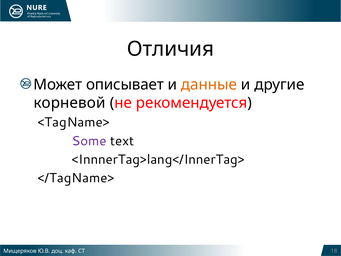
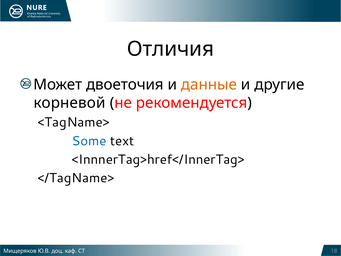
описывает: описывает -> двоеточия (125, 84)
Some colour: purple -> blue (89, 141)
<InnnerTag>lang</InnerTag>: <InnnerTag>lang</InnerTag> -> <InnnerTag>href</InnerTag> (158, 159)
